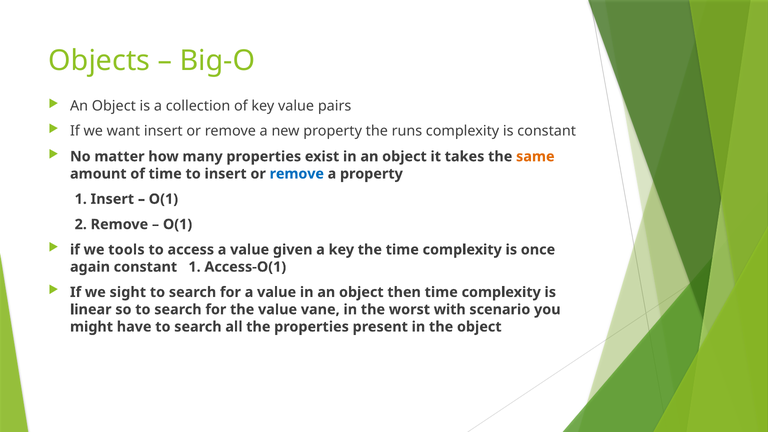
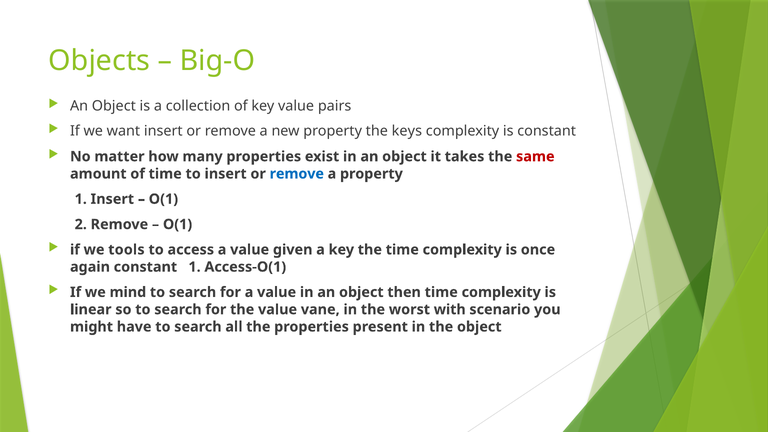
runs: runs -> keys (407, 131)
same colour: orange -> red (535, 157)
sight: sight -> mind (128, 292)
